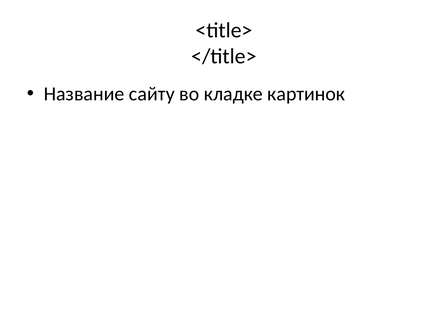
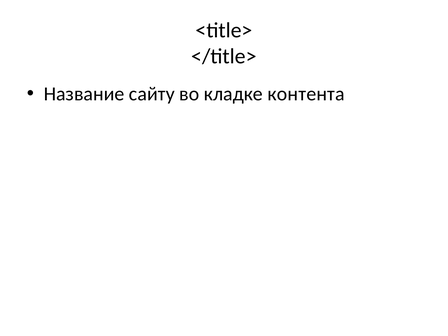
картинок: картинок -> контента (306, 94)
